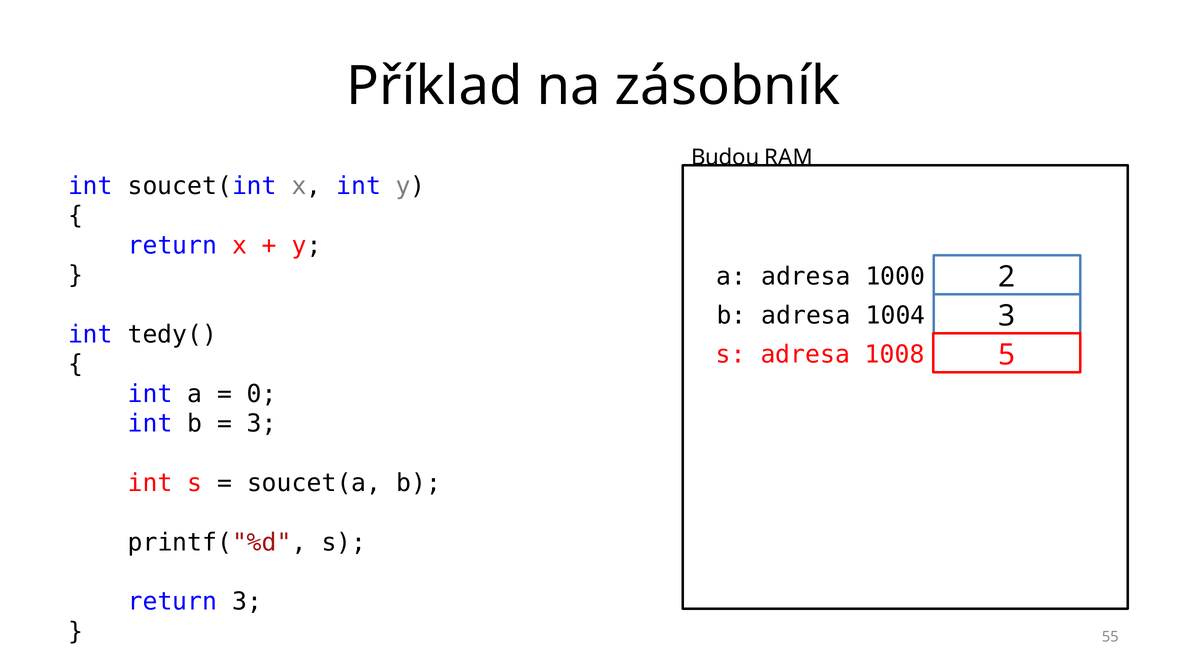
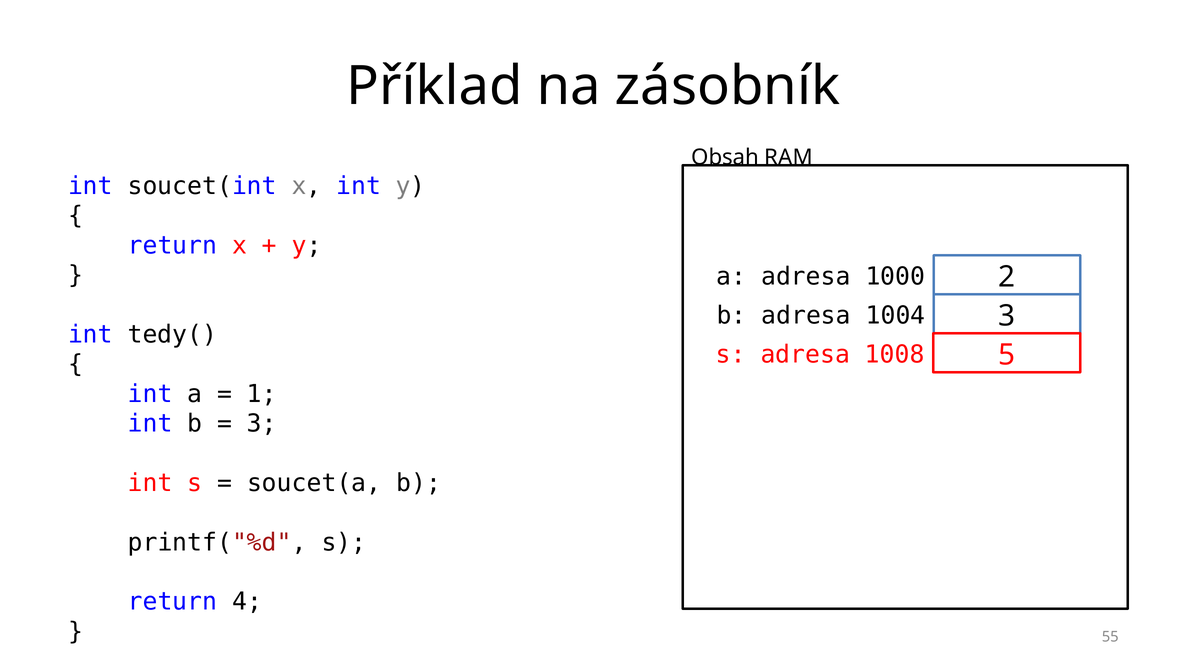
Budou: Budou -> Obsah (725, 157)
0: 0 -> 1 (262, 394)
return 3: 3 -> 4 (247, 602)
